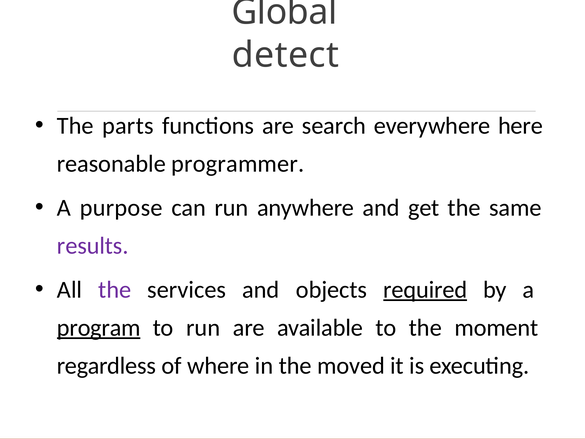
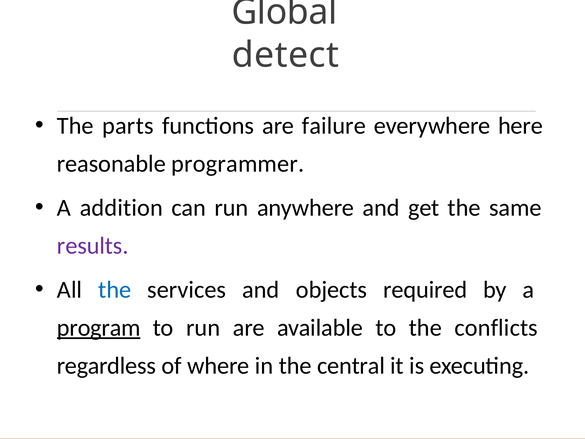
search: search -> failure (334, 126)
purpose: purpose -> addition (121, 208)
the colour: purple -> blue (115, 289)
required underline: present -> none (425, 289)
moment: moment -> conflicts (496, 328)
moved: moved -> central (351, 366)
